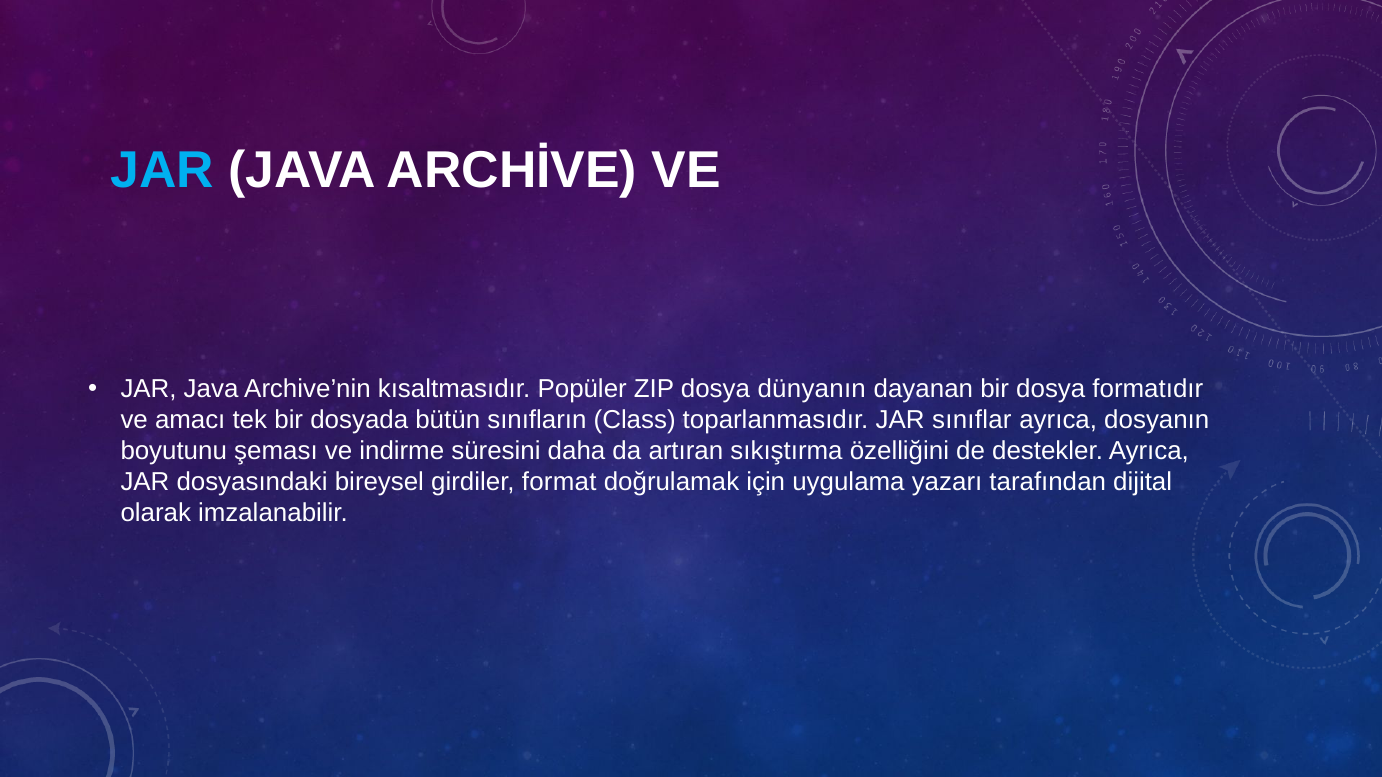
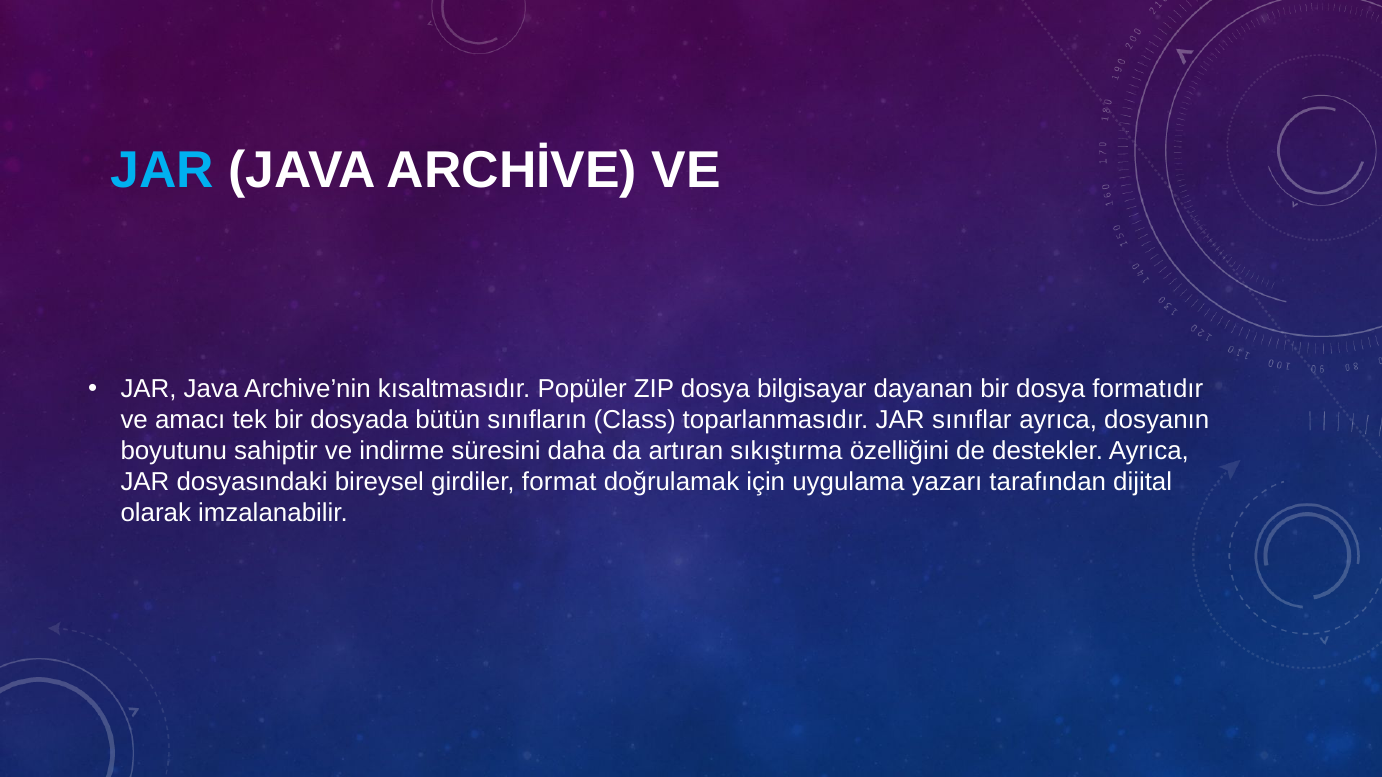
dünyanın: dünyanın -> bilgisayar (812, 389)
şeması: şeması -> sahiptir (276, 451)
